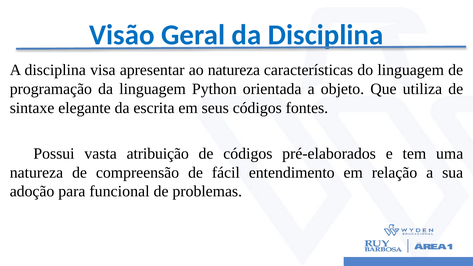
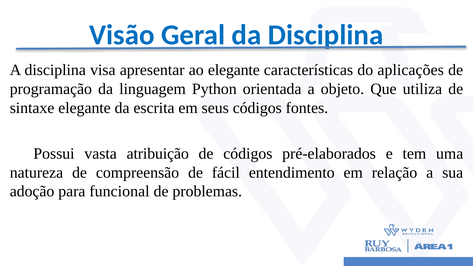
ao natureza: natureza -> elegante (234, 70)
do linguagem: linguagem -> aplicações (411, 70)
